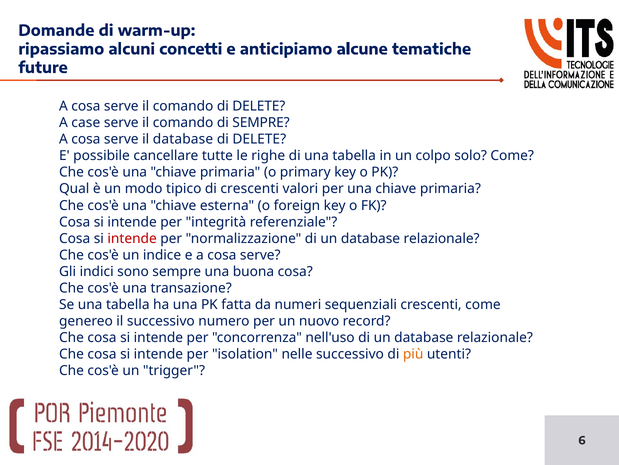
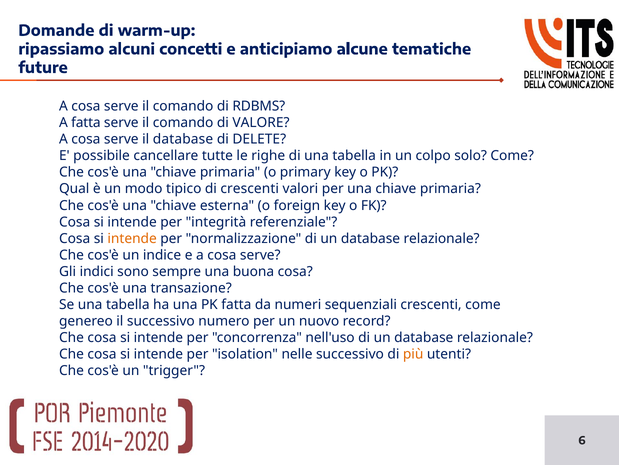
comando di DELETE: DELETE -> RDBMS (259, 106)
A case: case -> fatta (86, 123)
di SEMPRE: SEMPRE -> VALORE (261, 123)
intende colour: red -> orange (132, 238)
